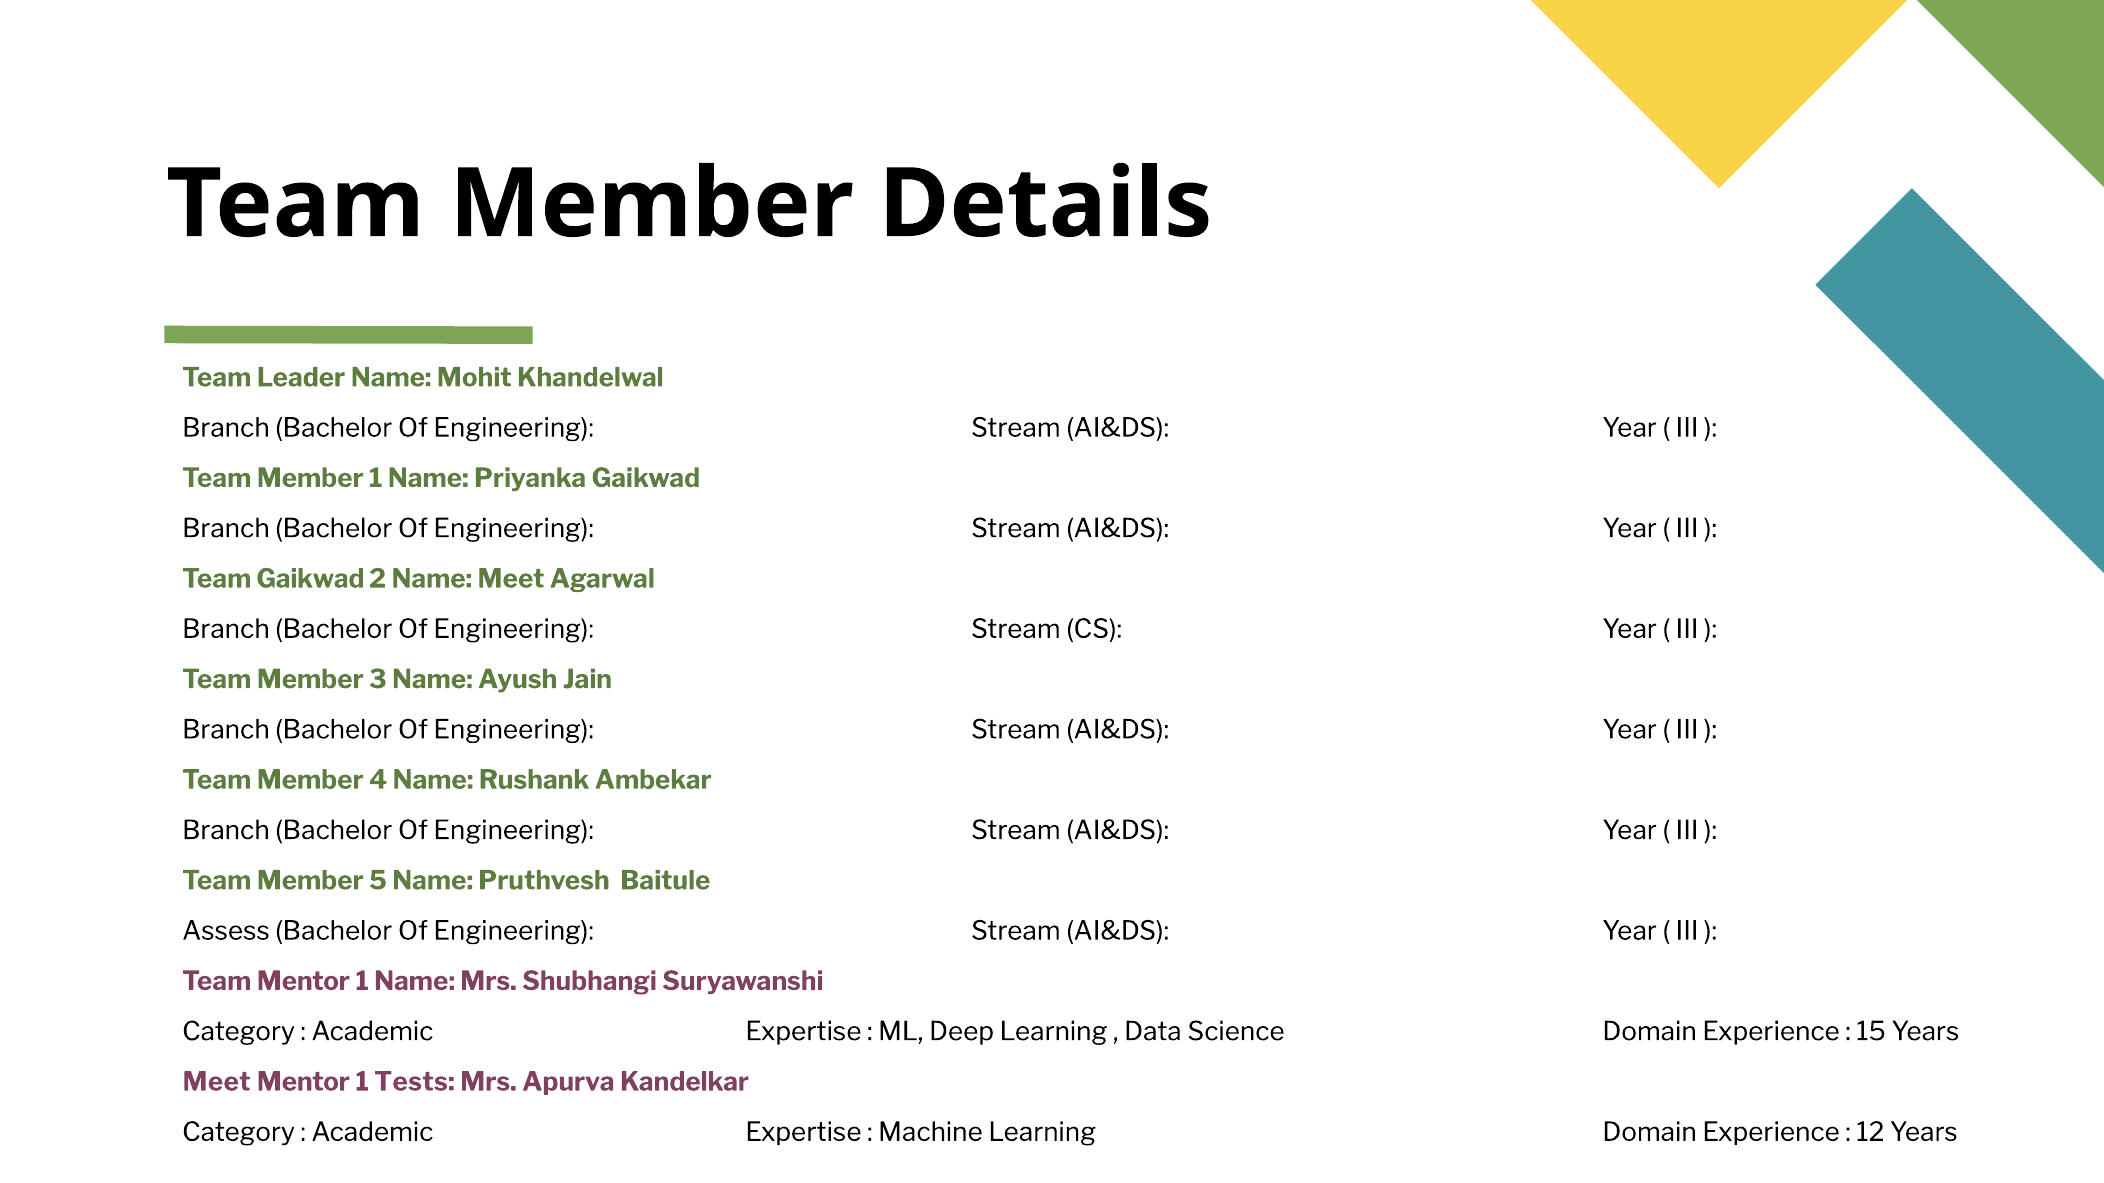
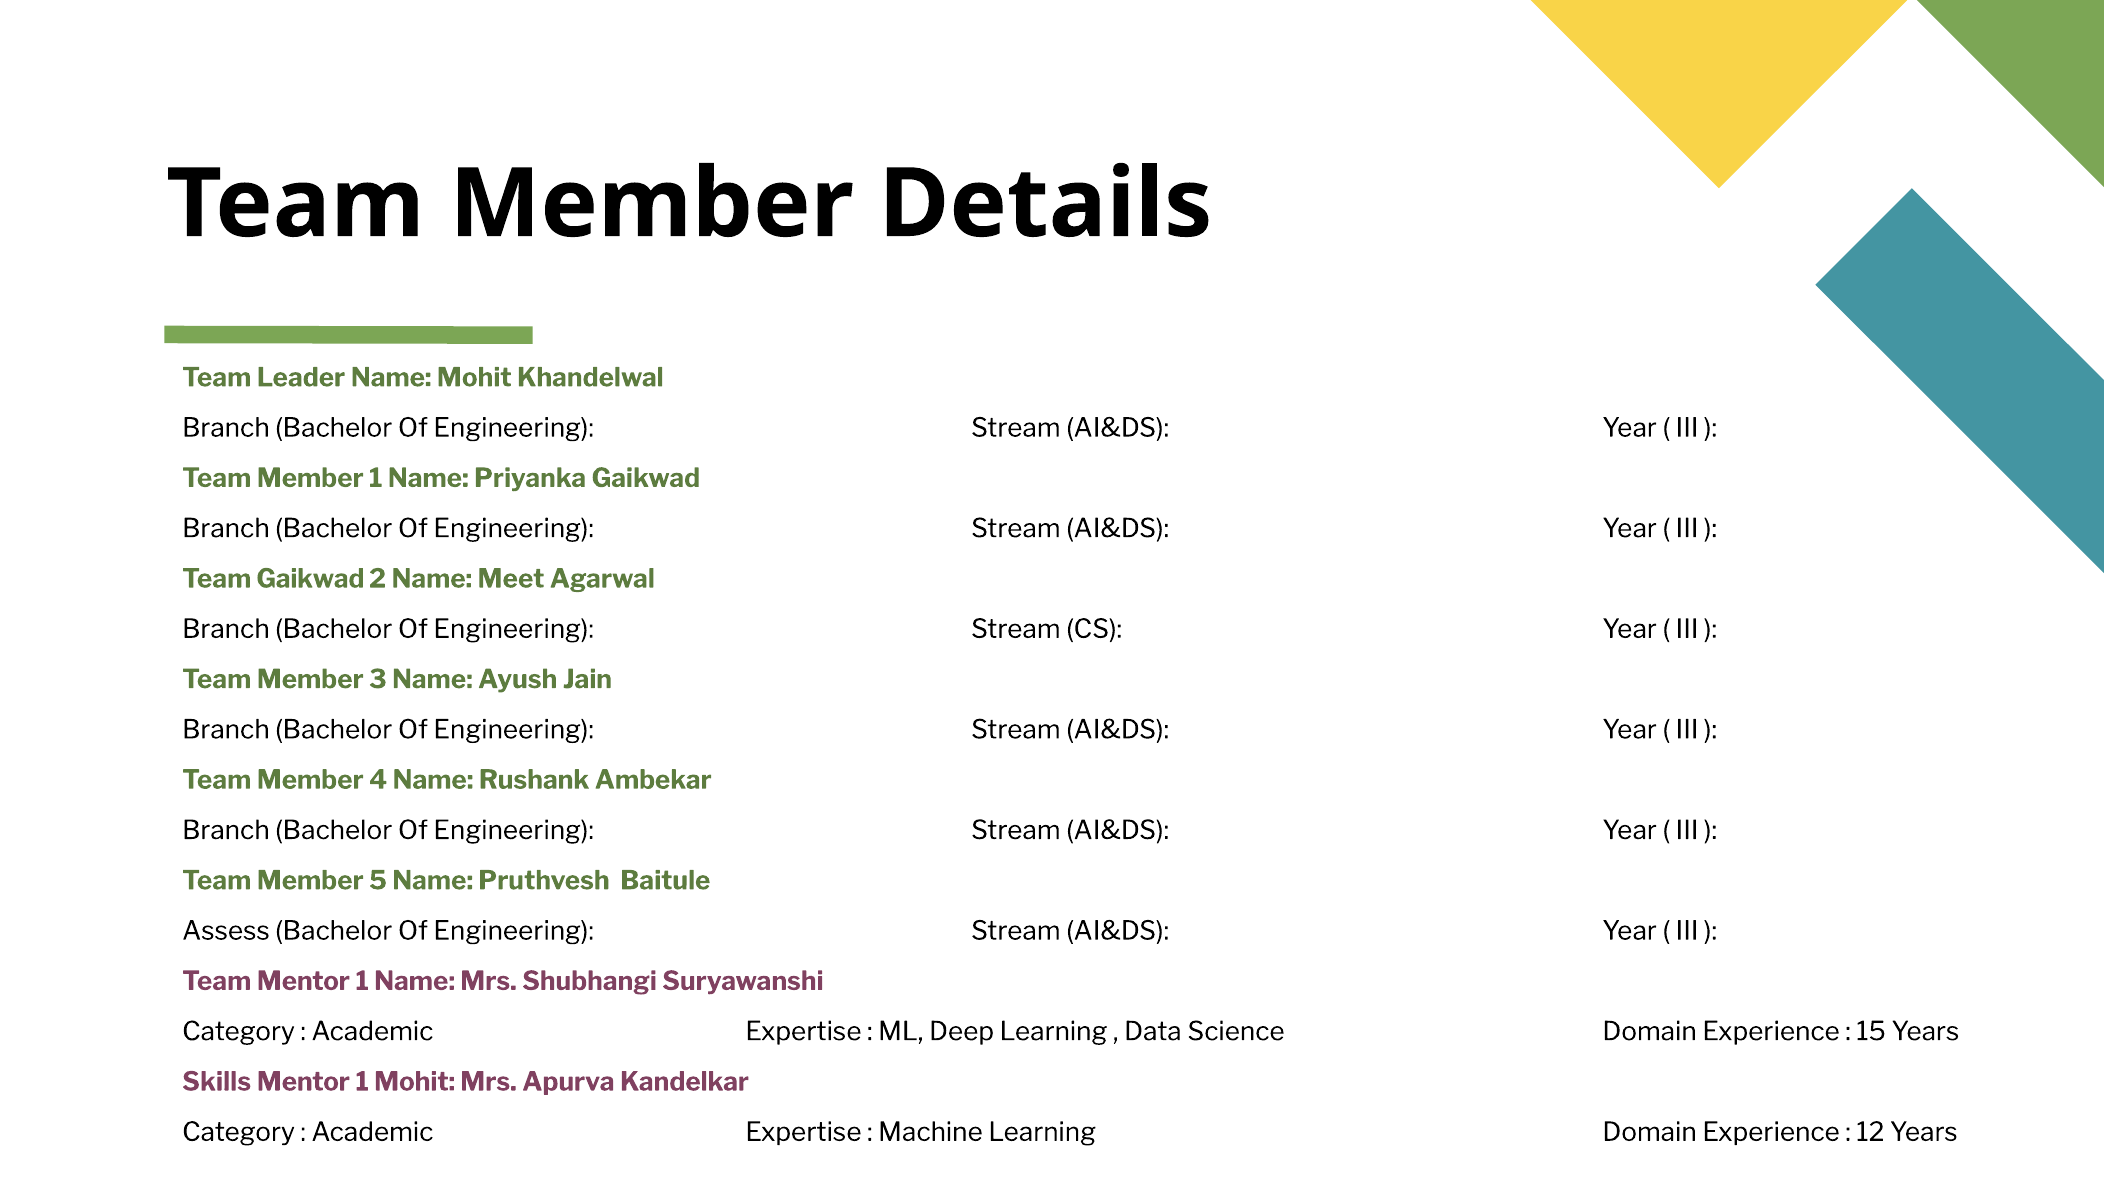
Meet: Meet -> Skills (217, 1082)
1 Tests: Tests -> Mohit (415, 1082)
